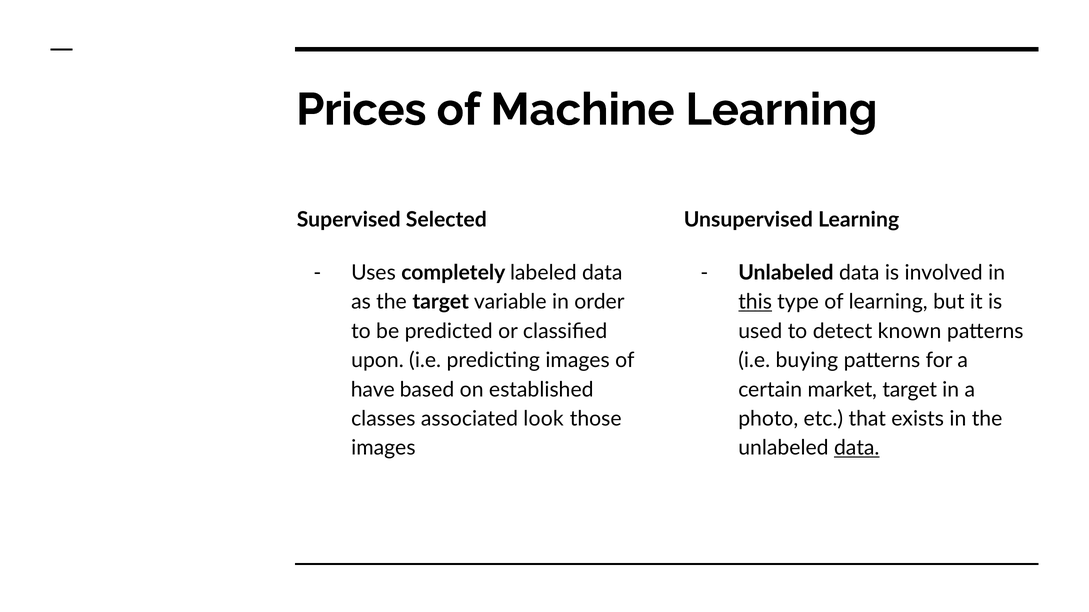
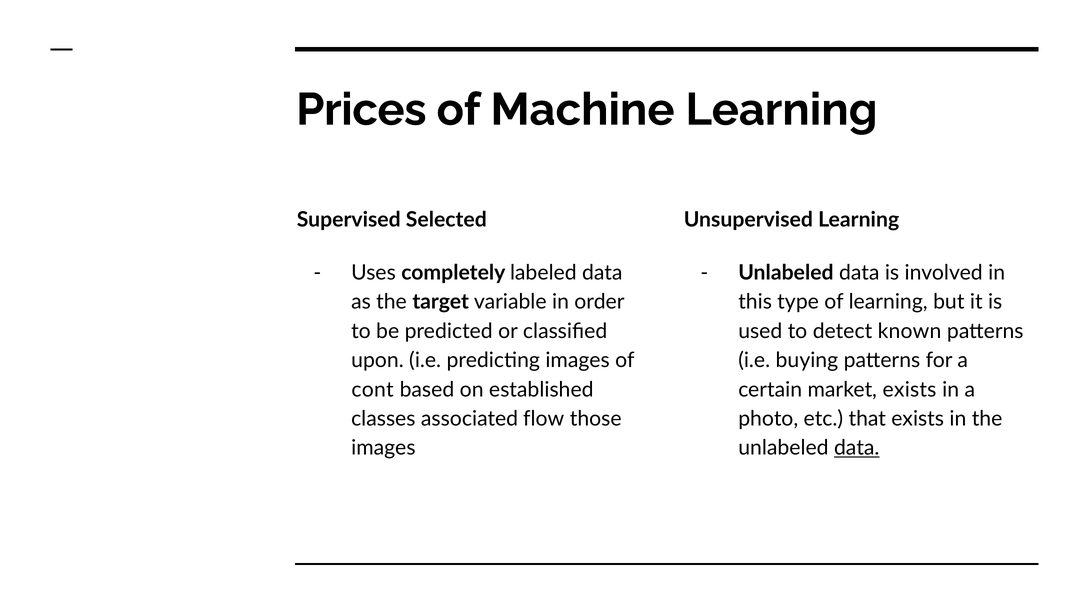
this underline: present -> none (755, 302)
have: have -> cont (373, 390)
market target: target -> exists (909, 390)
look: look -> flow (544, 419)
